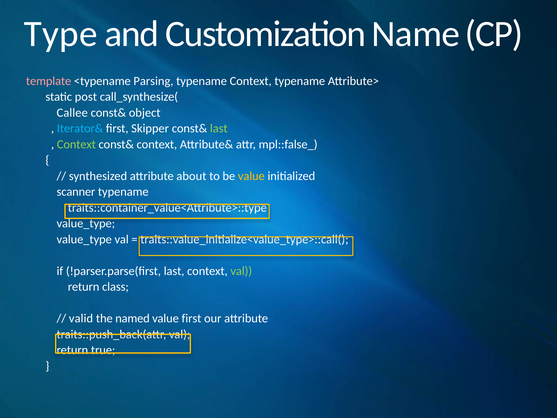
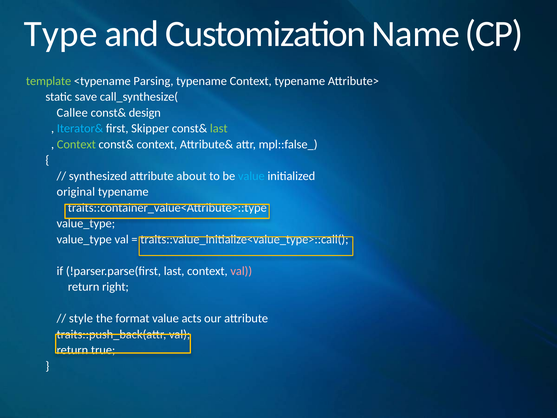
template colour: pink -> light green (49, 81)
post: post -> save (86, 97)
object: object -> design (145, 113)
value colour: yellow -> light blue (251, 176)
scanner: scanner -> original (76, 192)
val colour: light green -> pink (241, 271)
class: class -> right (115, 287)
valid: valid -> style (81, 318)
named: named -> format (132, 318)
value first: first -> acts (192, 318)
